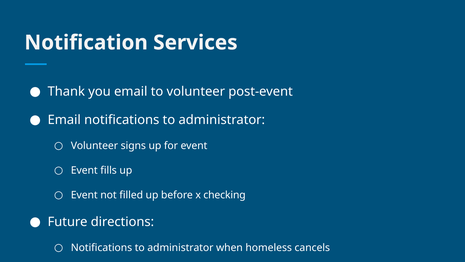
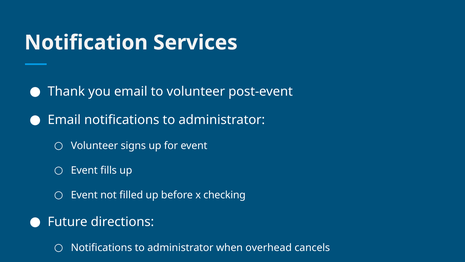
homeless: homeless -> overhead (269, 247)
